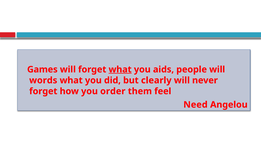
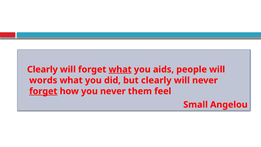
Games: Games -> Clearly (42, 69)
forget underline: none -> present (43, 91)
you order: order -> never (113, 91)
Need: Need -> Small (196, 105)
